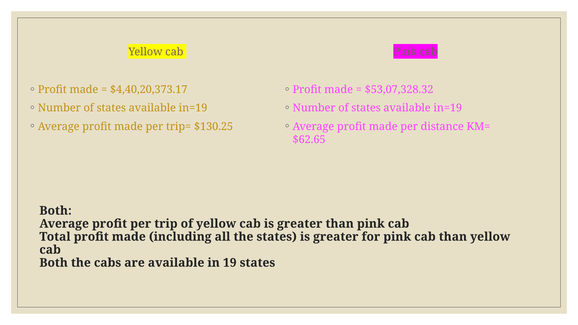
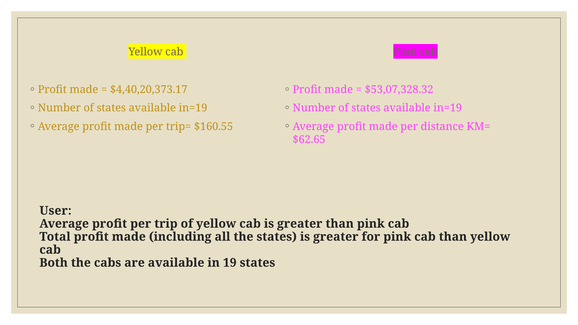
$130.25: $130.25 -> $160.55 (214, 127)
Both: Both -> User (56, 211)
